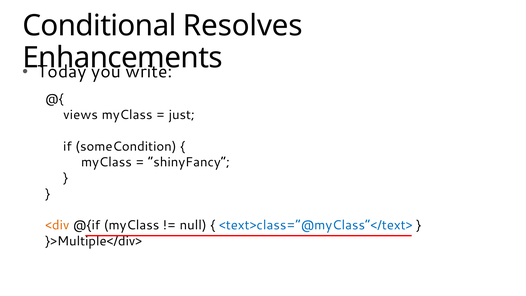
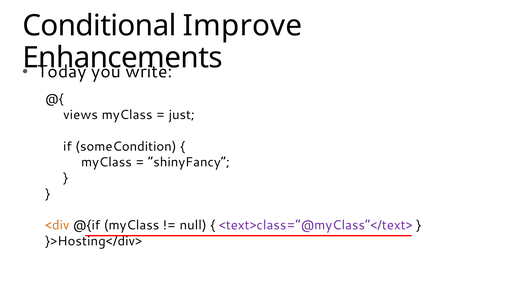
Resolves: Resolves -> Improve (243, 26)
<text>class=”@myClass”</text> colour: blue -> purple (316, 225)
}>Multiple</div>: }>Multiple</div> -> }>Hosting</div> (94, 241)
